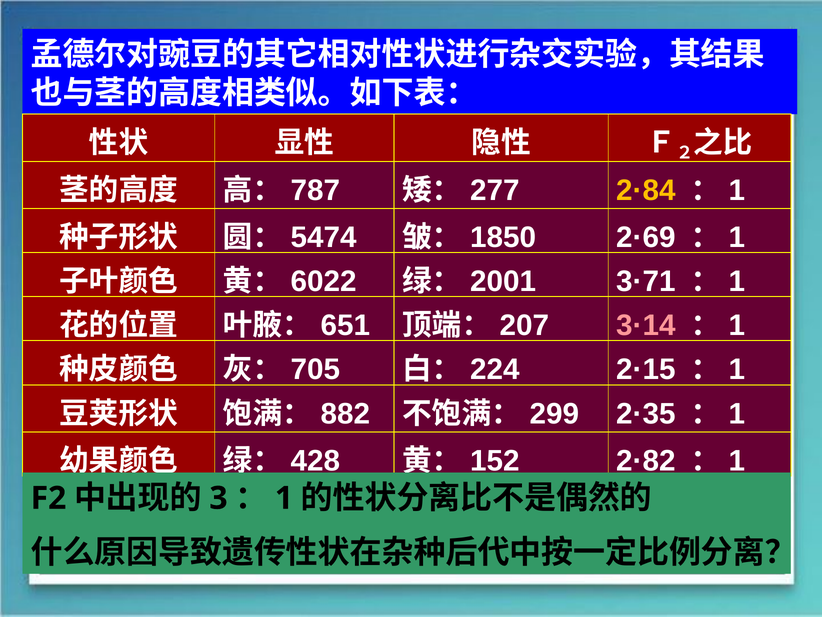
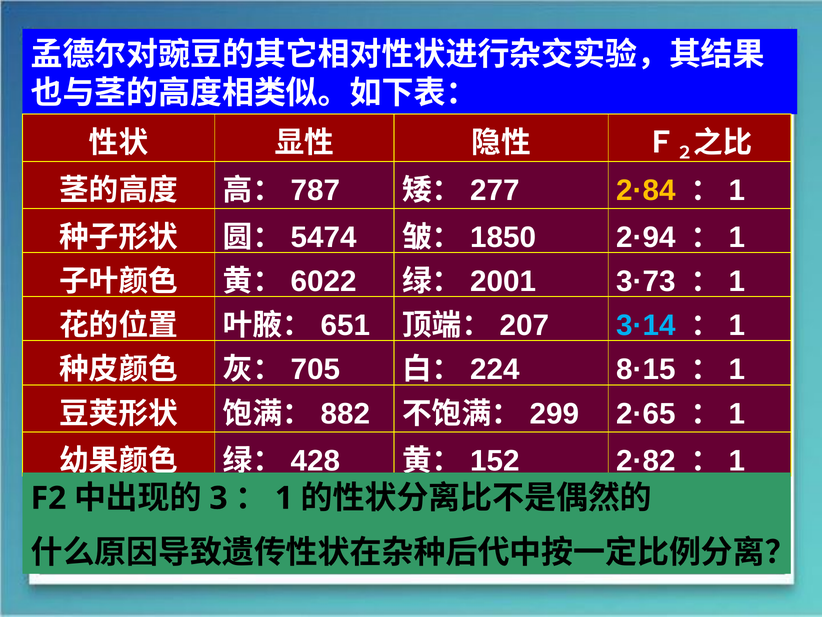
2·69: 2·69 -> 2·94 (646, 237)
3·71: 3·71 -> 3·73 (646, 281)
3·14 colour: pink -> light blue (646, 325)
2·15: 2·15 -> 8·15 (646, 369)
2·35: 2·35 -> 2·65 (646, 413)
